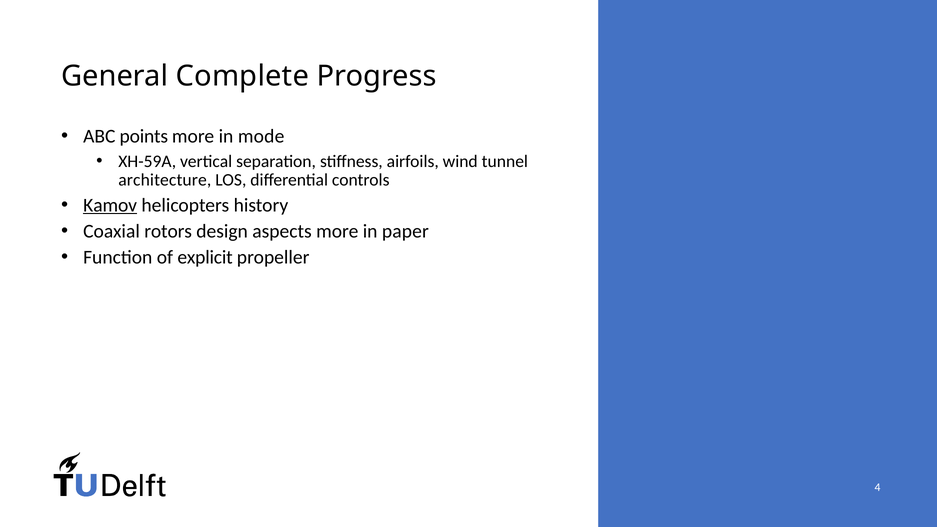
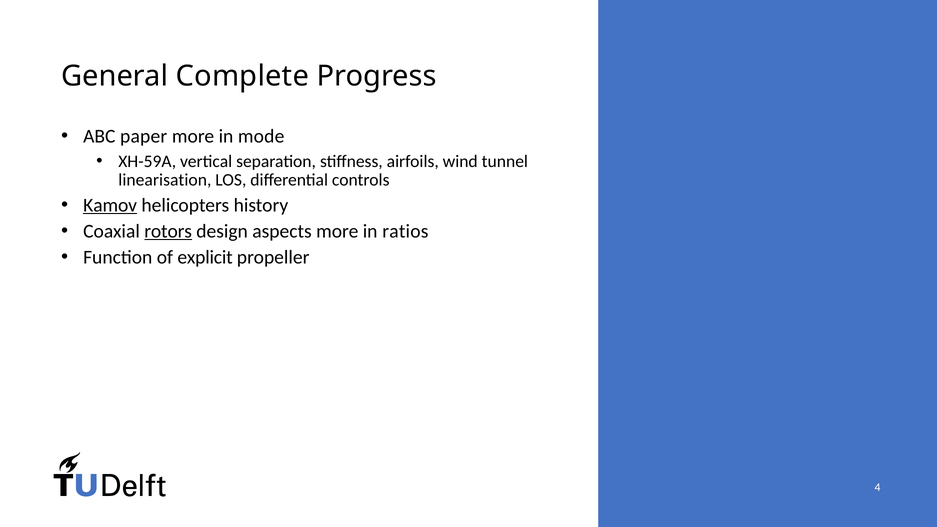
points: points -> paper (144, 136)
architecture: architecture -> linearisation (165, 180)
rotors underline: none -> present (168, 231)
paper: paper -> ratios (405, 231)
